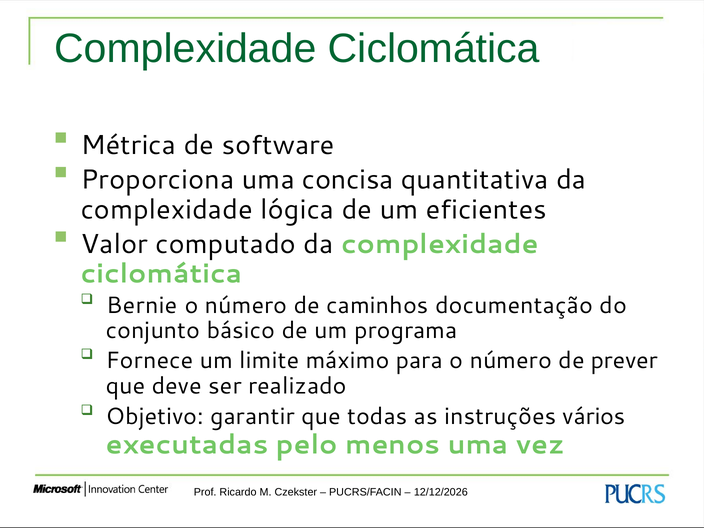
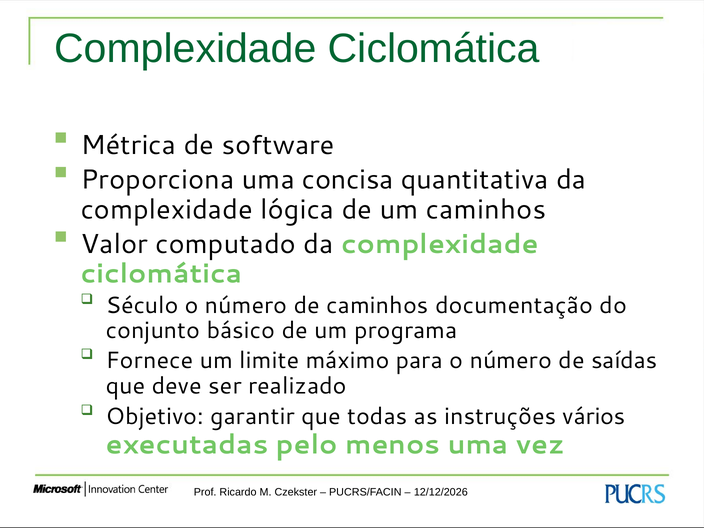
um eficientes: eficientes -> caminhos (486, 209)
Bernie: Bernie -> Século (142, 305)
prever: prever -> saídas (624, 361)
